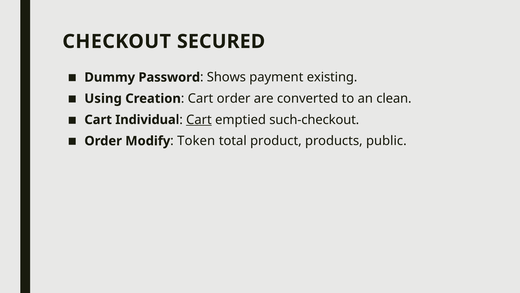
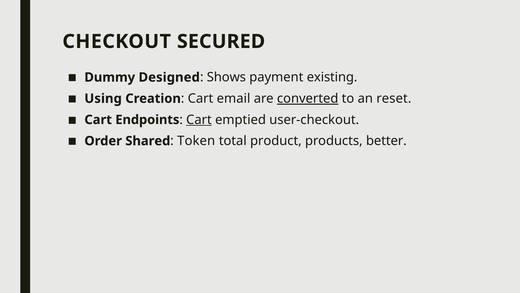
Password: Password -> Designed (169, 77)
Cart order: order -> email (234, 98)
converted underline: none -> present (308, 98)
clean: clean -> reset (394, 98)
Individual: Individual -> Endpoints (147, 120)
such-checkout: such-checkout -> user-checkout (314, 120)
Modify: Modify -> Shared (148, 141)
public: public -> better (386, 141)
